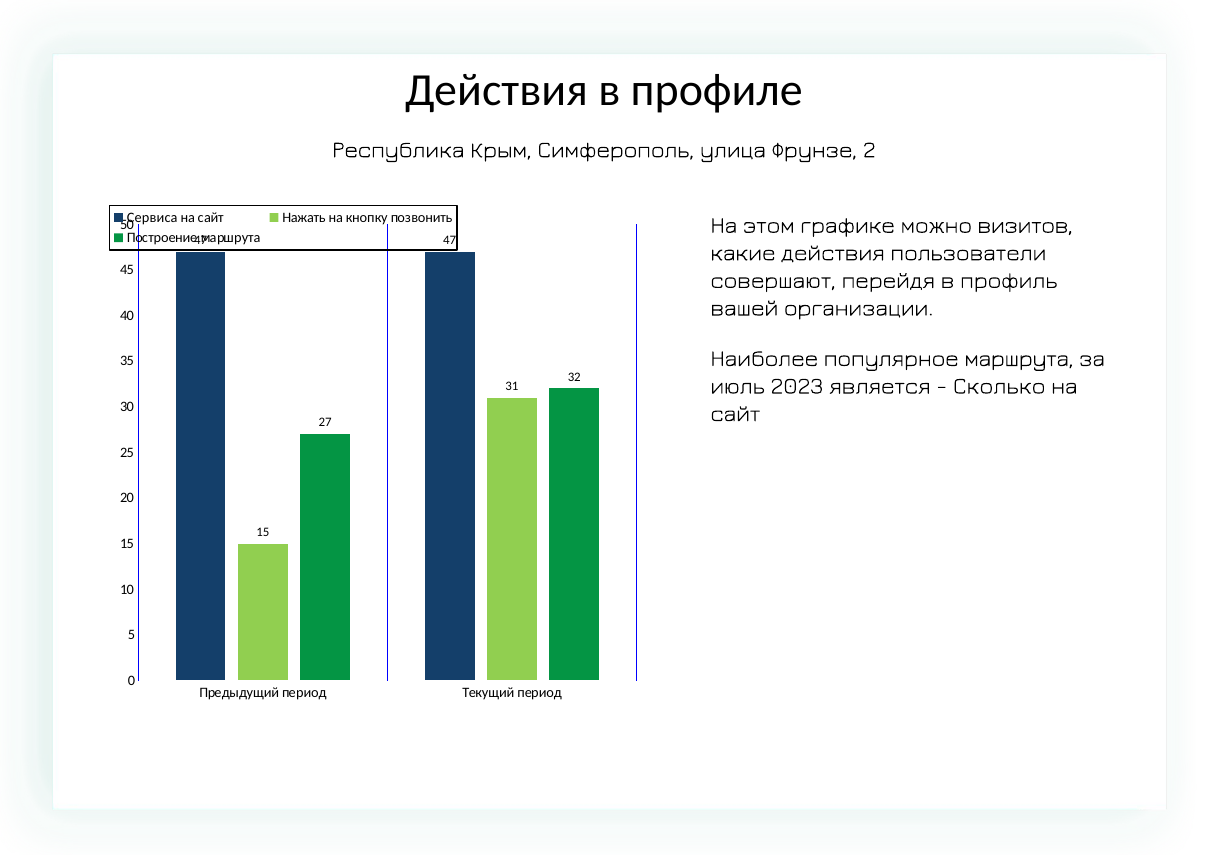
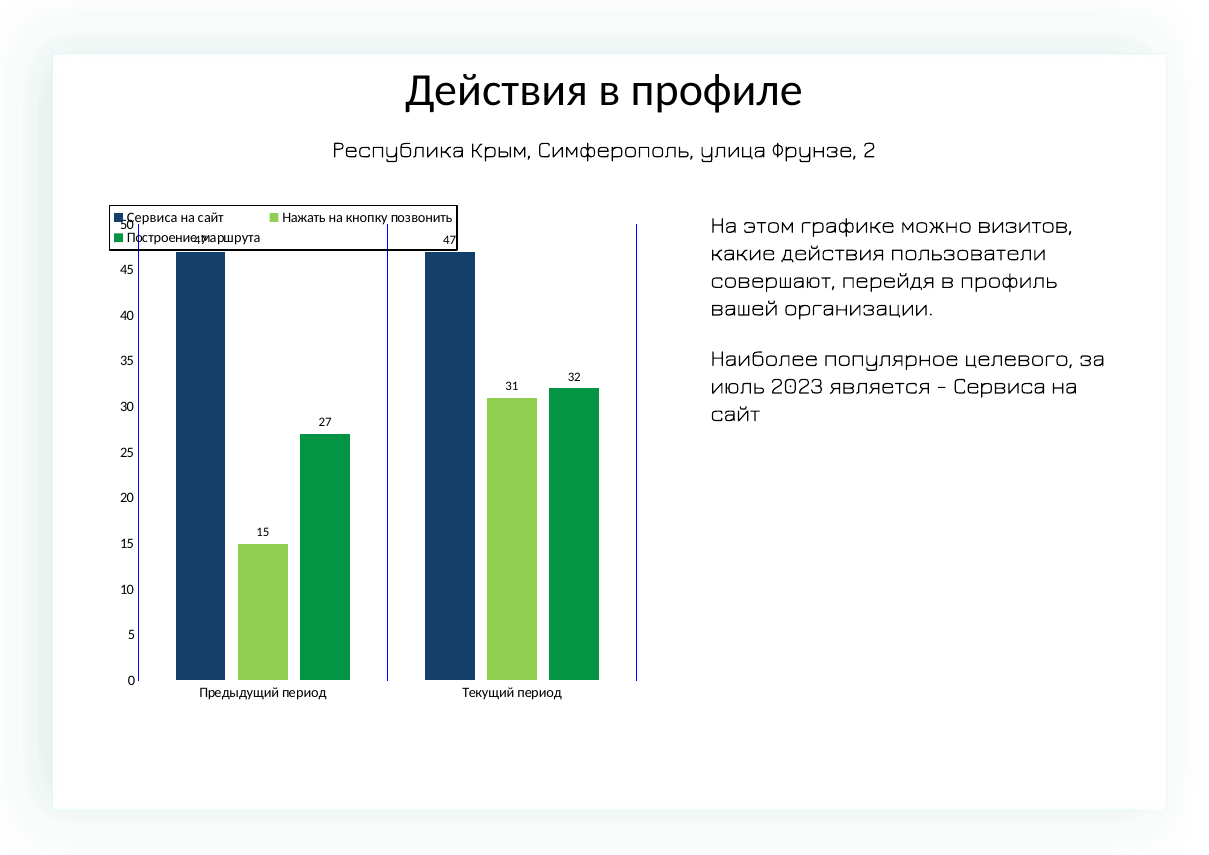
популярное маршрута: маршрута -> целевого (1019, 358)
Сколько: Сколько -> Сервиса (999, 386)
